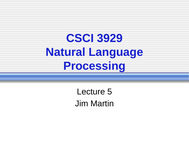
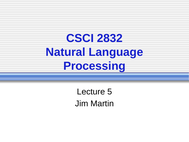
3929: 3929 -> 2832 (110, 38)
